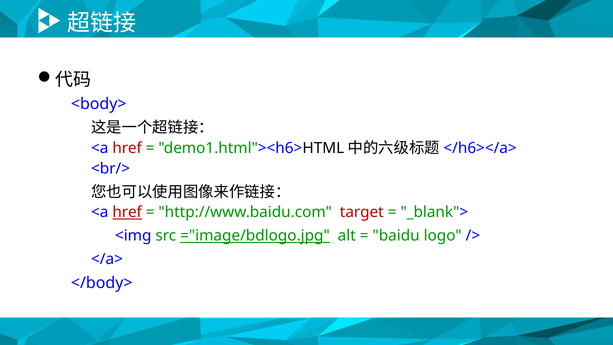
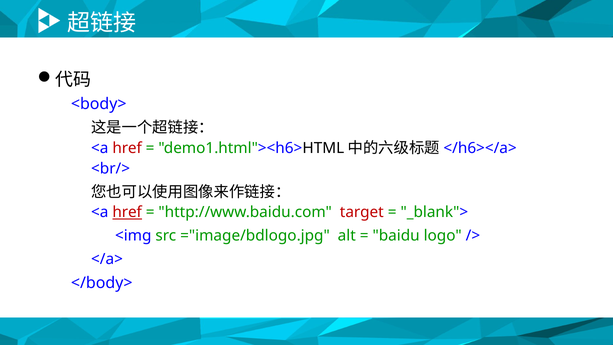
="image/bdlogo.jpg underline: present -> none (255, 236)
